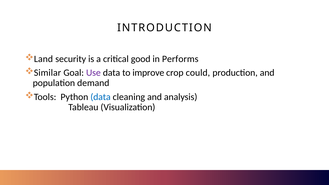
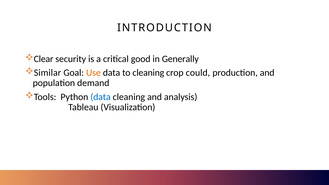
Land: Land -> Clear (44, 59)
Performs: Performs -> Generally (180, 59)
Use colour: purple -> orange (93, 73)
to improve: improve -> cleaning (148, 73)
